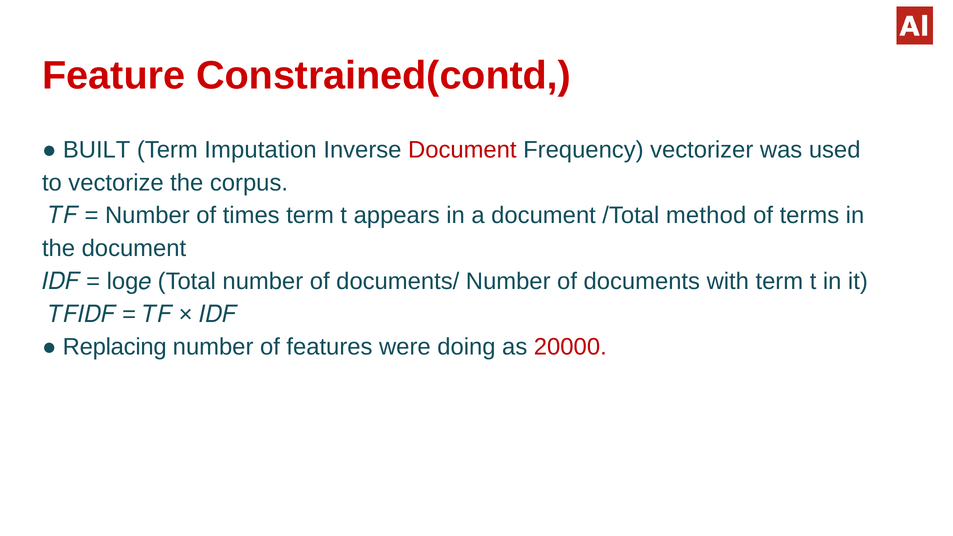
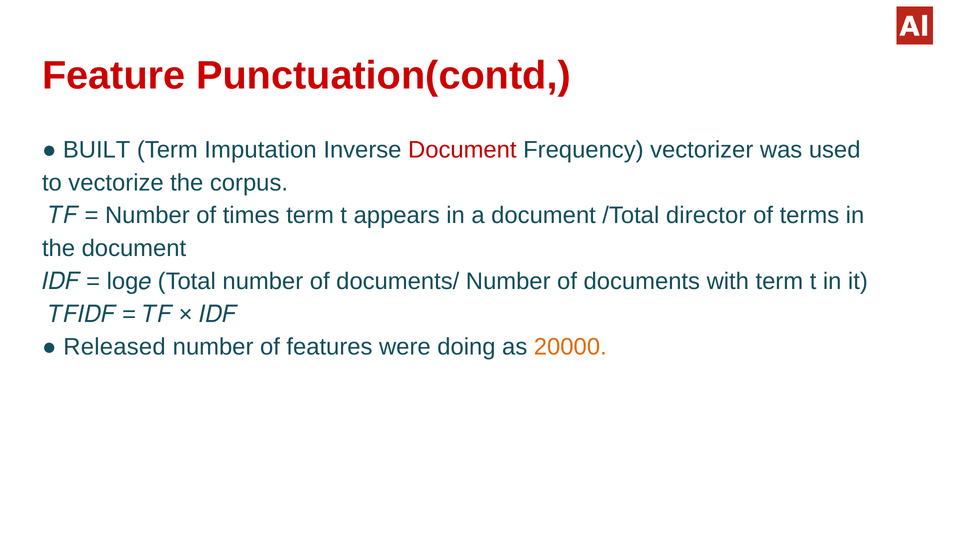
Constrained(contd: Constrained(contd -> Punctuation(contd (384, 75)
method: method -> director (706, 216)
Replacing: Replacing -> Released (114, 347)
20000 colour: red -> orange (570, 347)
